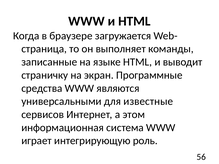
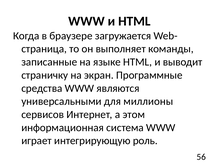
известные: известные -> миллионы (148, 102)
